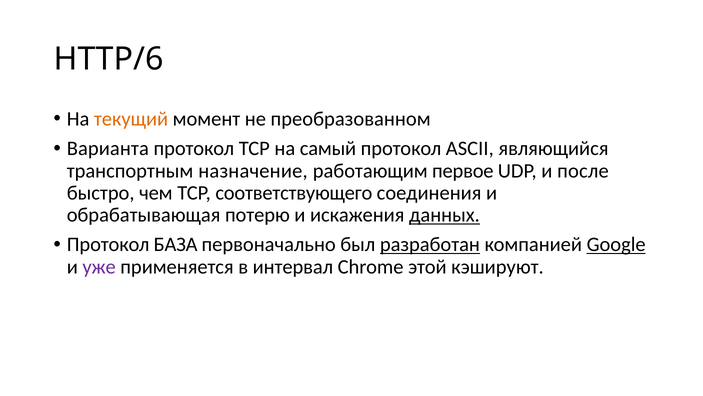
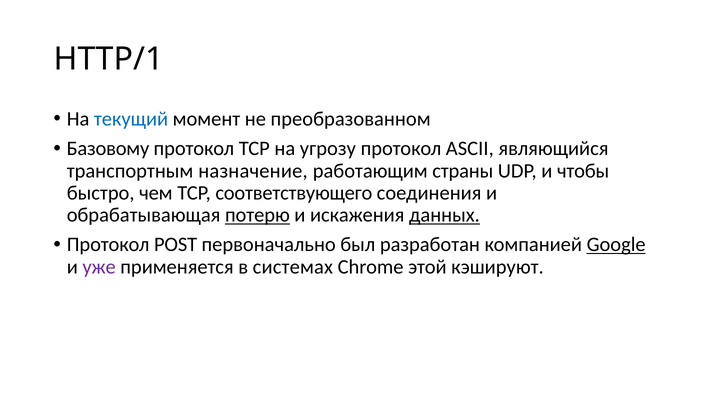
HTTP/6: HTTP/6 -> HTTP/1 (109, 59)
текущий colour: orange -> blue (131, 119)
Варианта: Варианта -> Базовому (108, 148)
самый: самый -> угрозу (328, 148)
первое: первое -> страны (463, 170)
после: после -> чтобы (583, 170)
потерю underline: none -> present (257, 215)
БАЗА: БАЗА -> POST (176, 244)
разработан underline: present -> none (430, 244)
интервал: интервал -> системах (293, 266)
